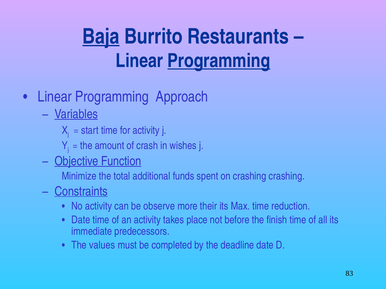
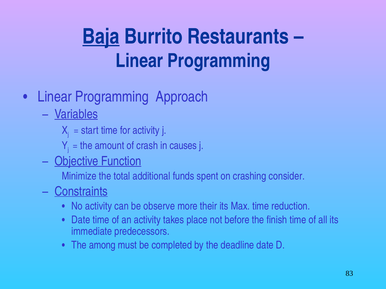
Programming underline: present -> none (219, 61)
wishes: wishes -> causes (183, 146)
crashing crashing: crashing -> consider (287, 176)
values: values -> among (102, 246)
